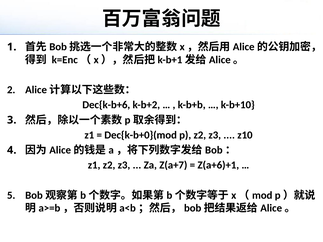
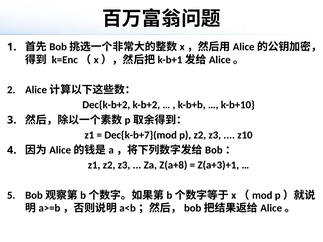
Dec{k-b+6: Dec{k-b+6 -> Dec{k-b+2 (106, 105)
Dec{k-b+0}(mod: Dec{k-b+0}(mod -> Dec{k-b+7}(mod (141, 135)
Z(a+7: Z(a+7 -> Z(a+8 (173, 165)
Z(a+6)+1: Z(a+6)+1 -> Z(a+3)+1 (218, 165)
